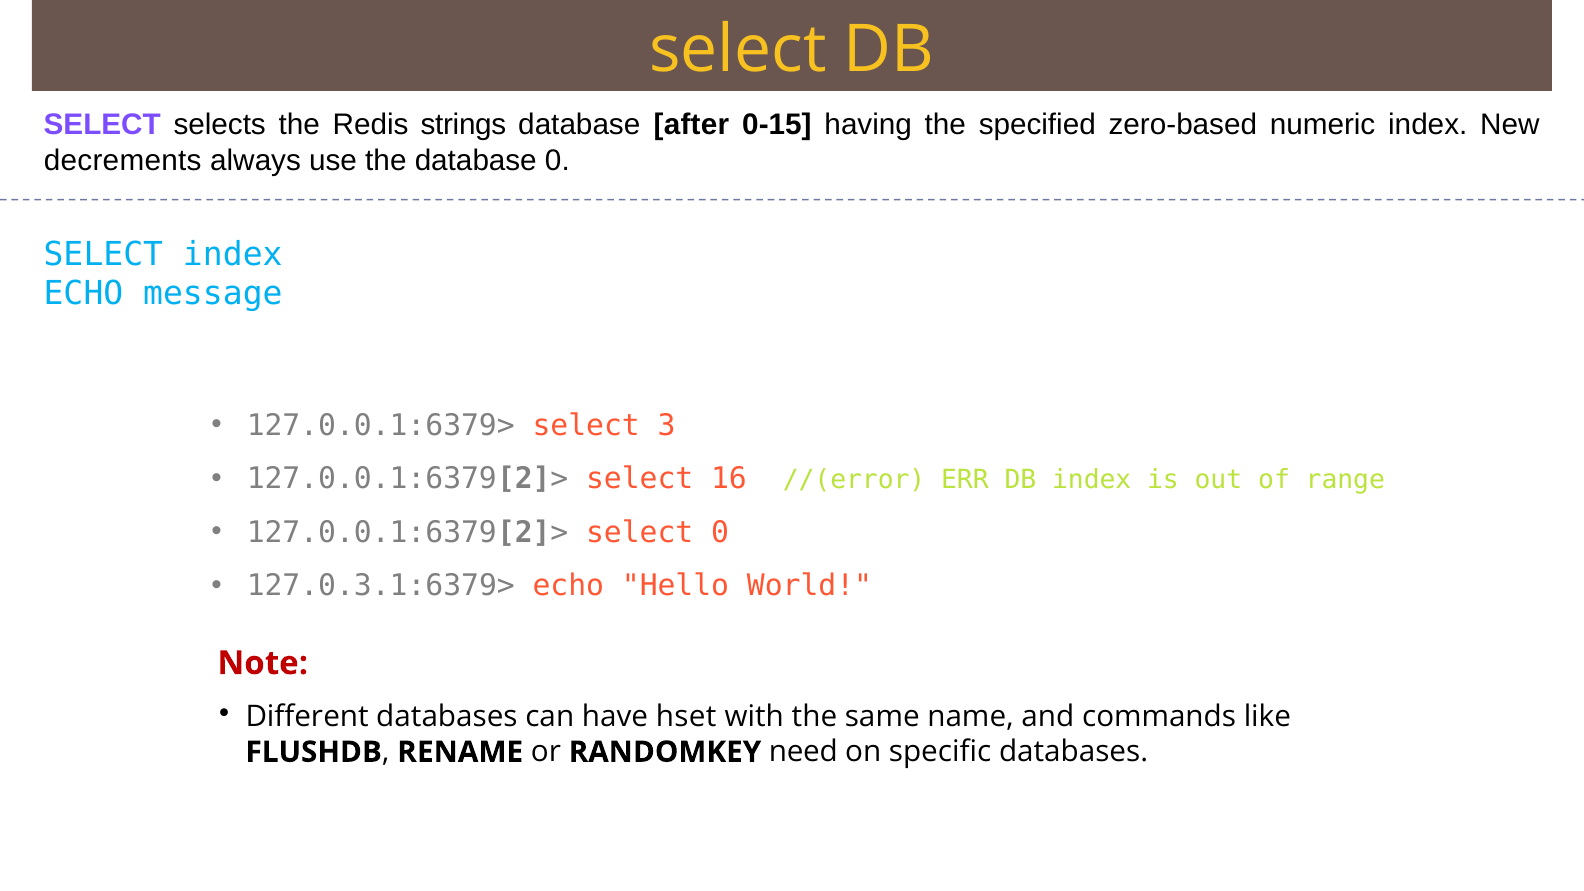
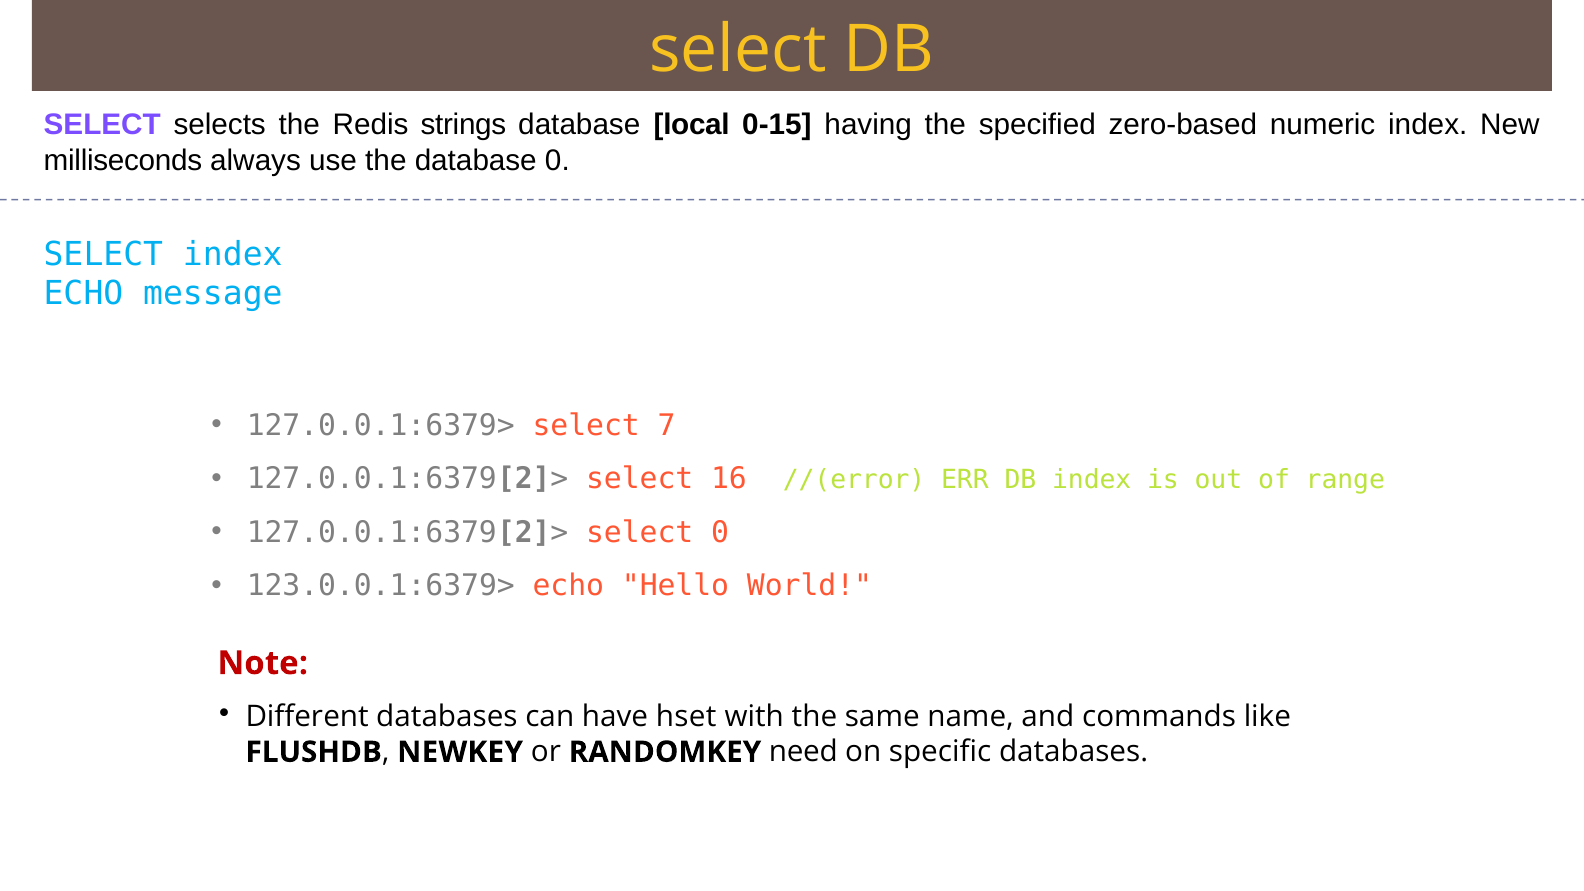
after: after -> local (692, 125)
decrements: decrements -> milliseconds (123, 160)
3: 3 -> 7 (667, 426)
127.0.3.1:6379>: 127.0.3.1:6379> -> 123.0.0.1:6379> (381, 586)
RENAME: RENAME -> NEWKEY (460, 752)
